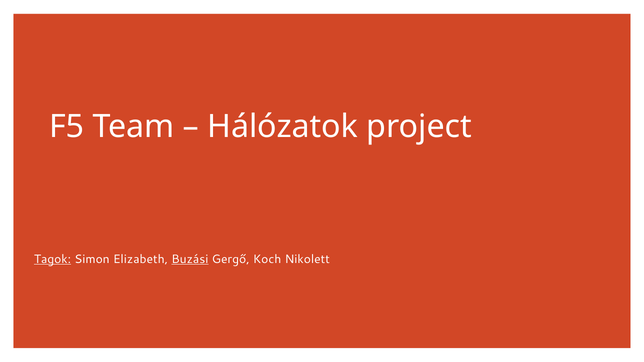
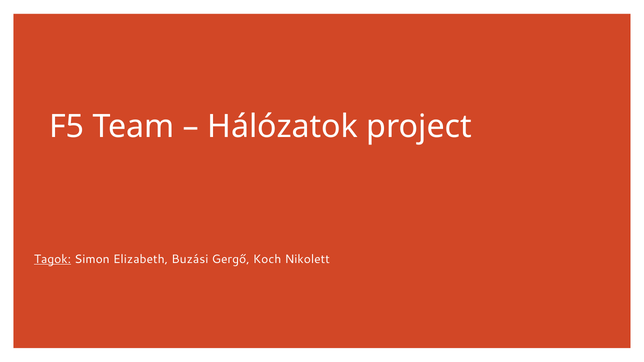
Buzási underline: present -> none (190, 259)
